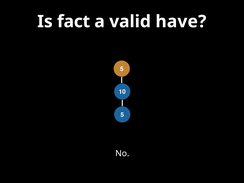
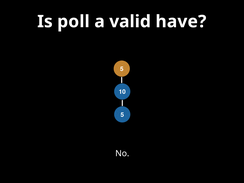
fact: fact -> poll (73, 22)
